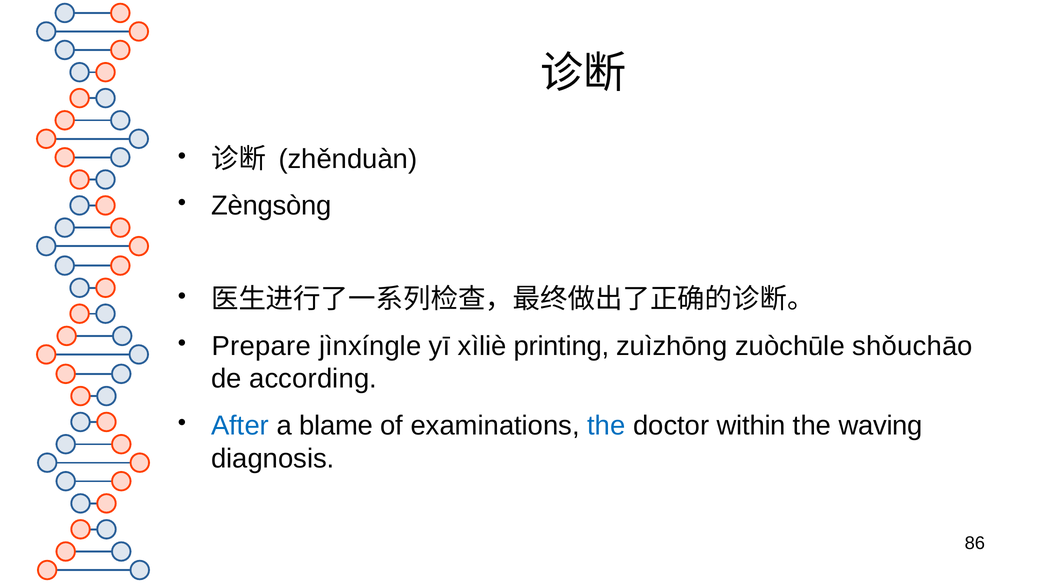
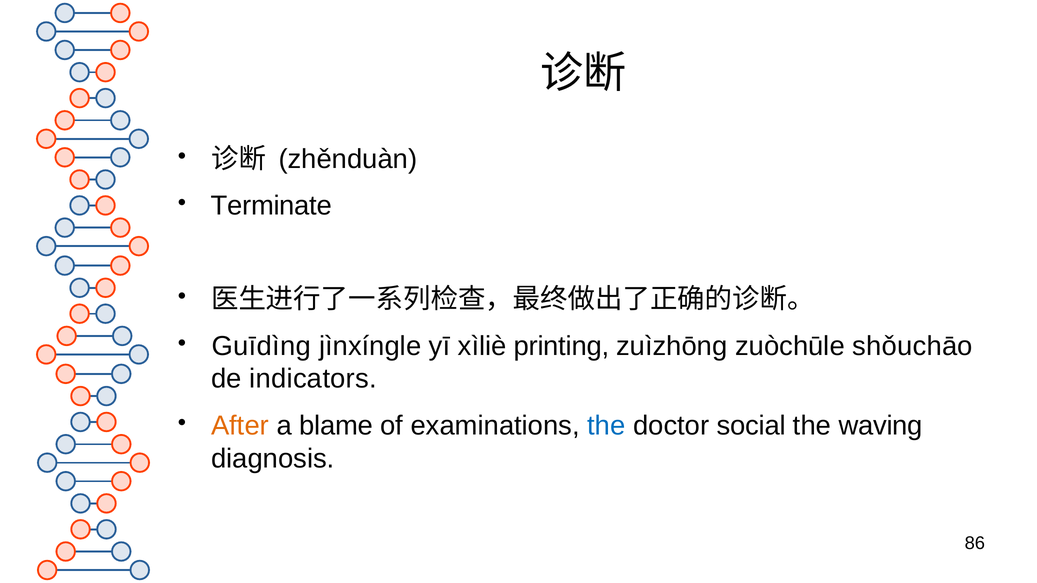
Zèngsòng: Zèngsòng -> Terminate (271, 206)
Prepare: Prepare -> Guīdìng (261, 346)
according: according -> indicators (313, 379)
After colour: blue -> orange (240, 426)
within: within -> social (751, 426)
